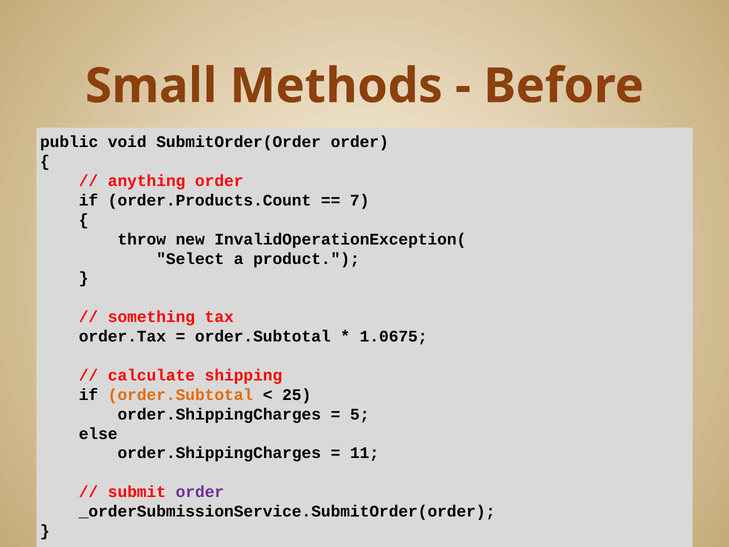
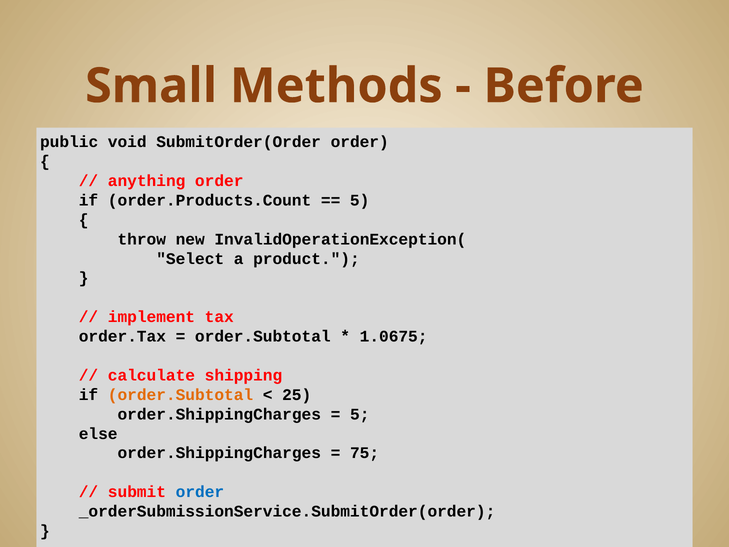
7: 7 -> 5 (360, 200)
something: something -> implement (151, 317)
11: 11 -> 75 (365, 453)
order colour: purple -> blue (200, 492)
